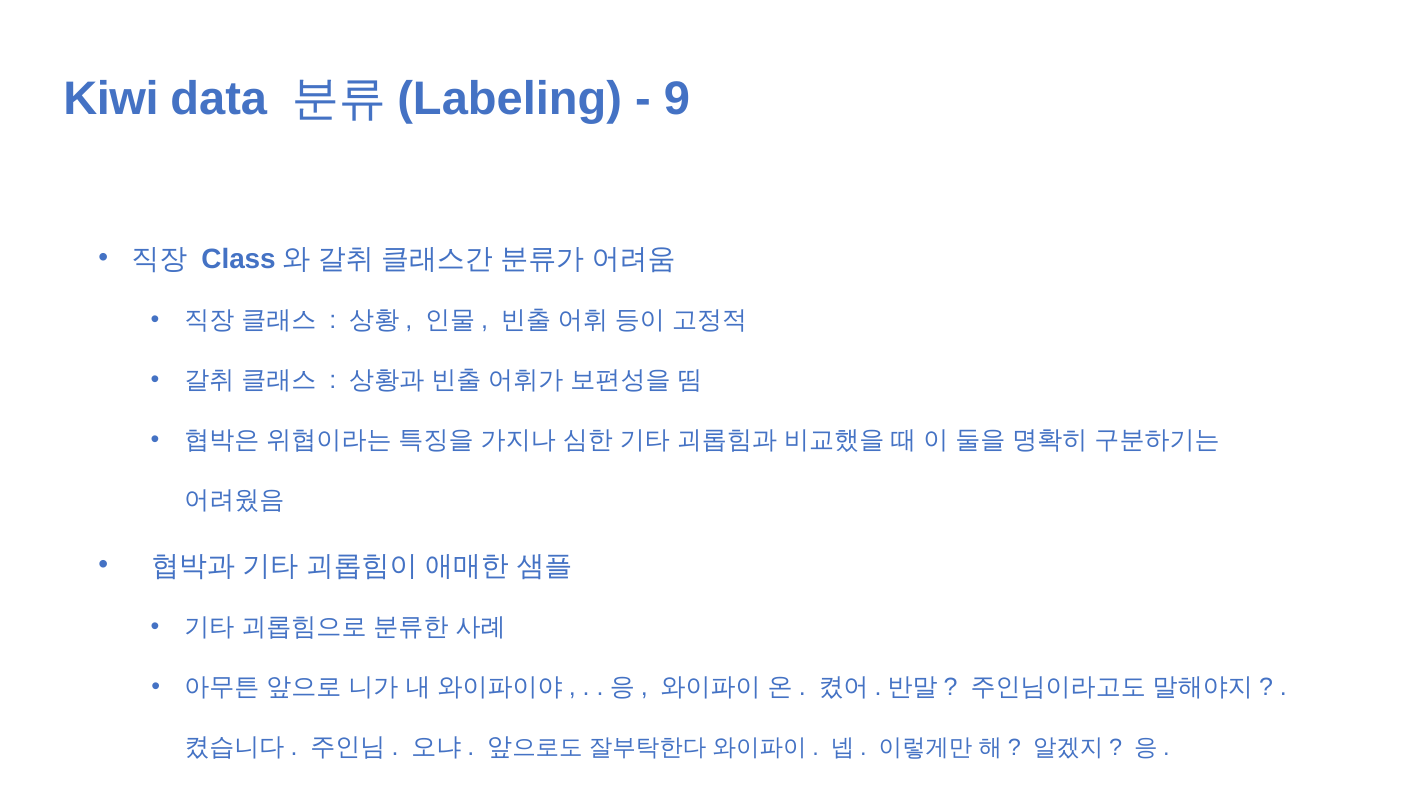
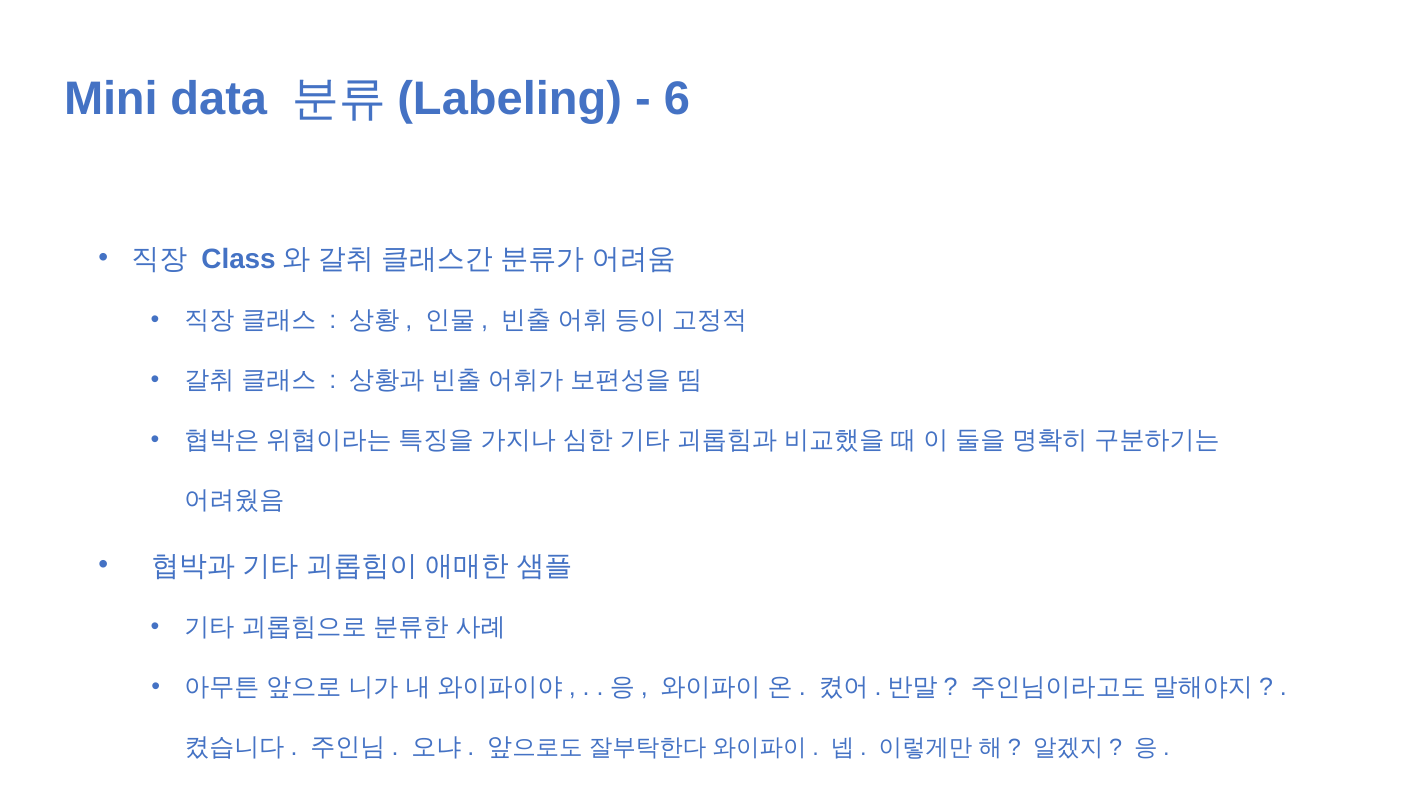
Kiwi: Kiwi -> Mini (111, 99)
9: 9 -> 6 (677, 99)
